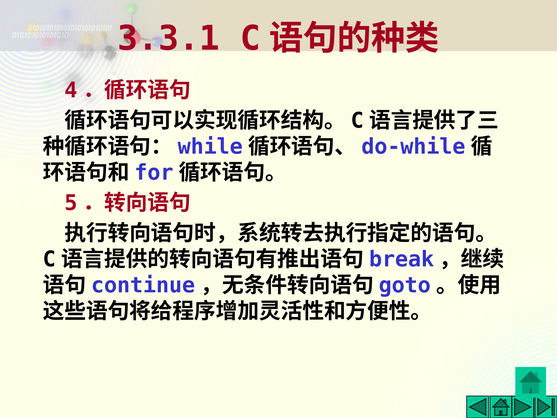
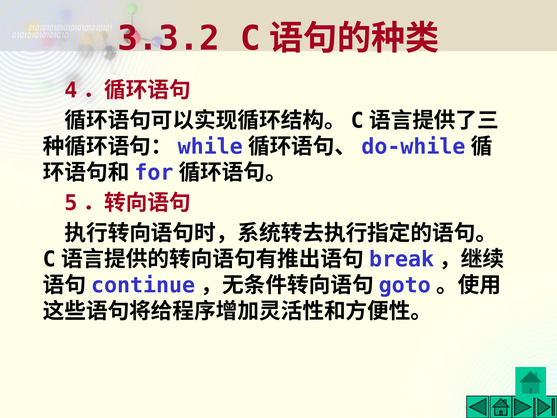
3.3.1: 3.3.1 -> 3.3.2 (169, 39)
